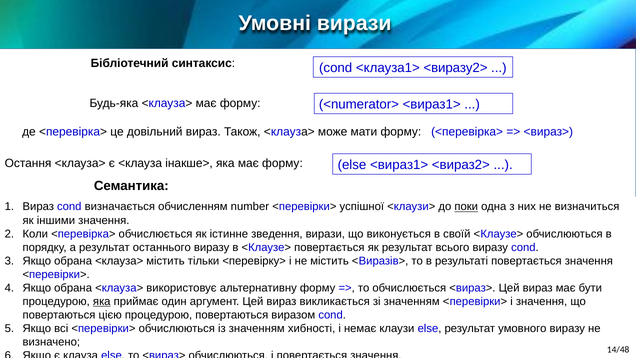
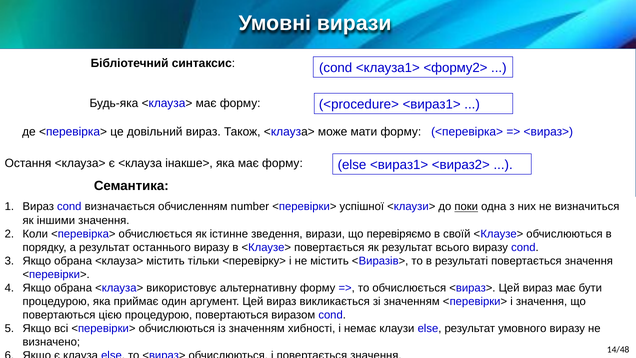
<виразу2>: <виразу2> -> <форму2> (455, 68)
<numerator>: <numerator> -> <procedure> (359, 104)
виконується: виконується -> перевіряємо (399, 234)
яка underline: present -> none (102, 301)
